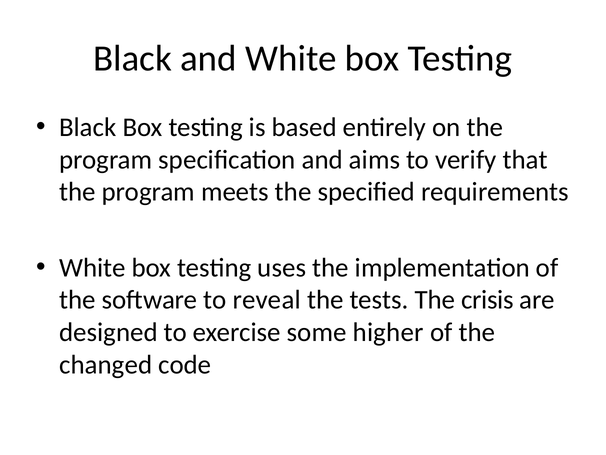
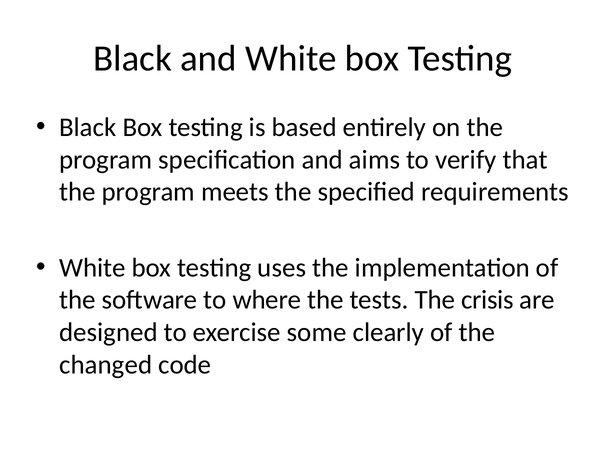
reveal: reveal -> where (267, 300)
higher: higher -> clearly (388, 332)
